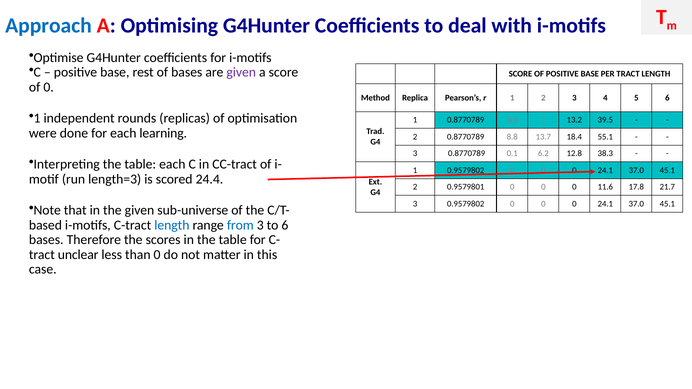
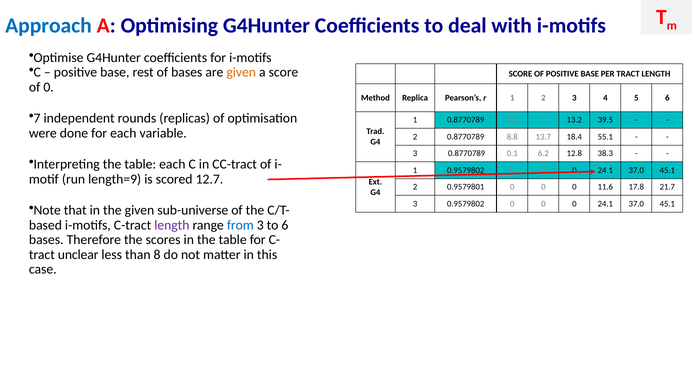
given colour: purple -> orange (241, 72)
1: 1 -> 7 (37, 118)
learning: learning -> variable (163, 133)
length=3: length=3 -> length=9 (115, 179)
24.4: 24.4 -> 12.7 (209, 179)
length colour: blue -> purple (172, 225)
than 0: 0 -> 8 (157, 255)
